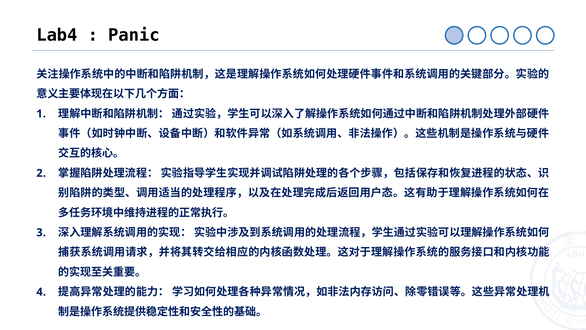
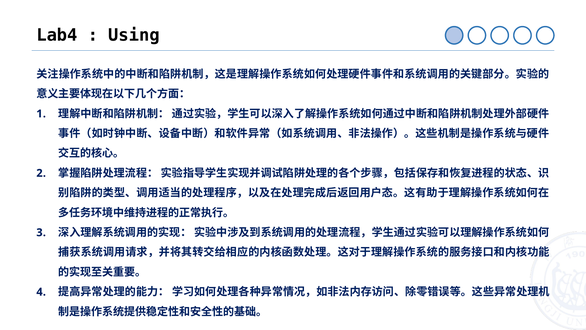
Panic: Panic -> Using (134, 35)
